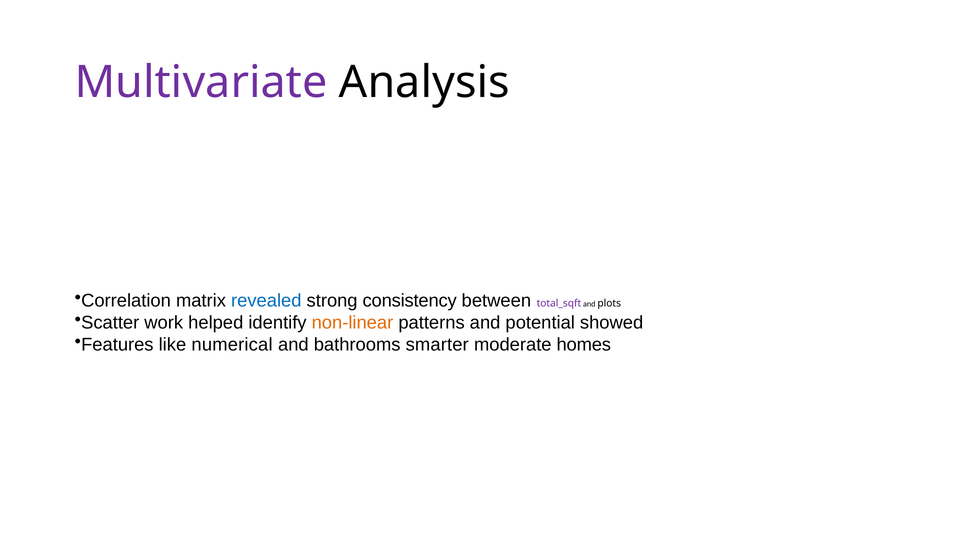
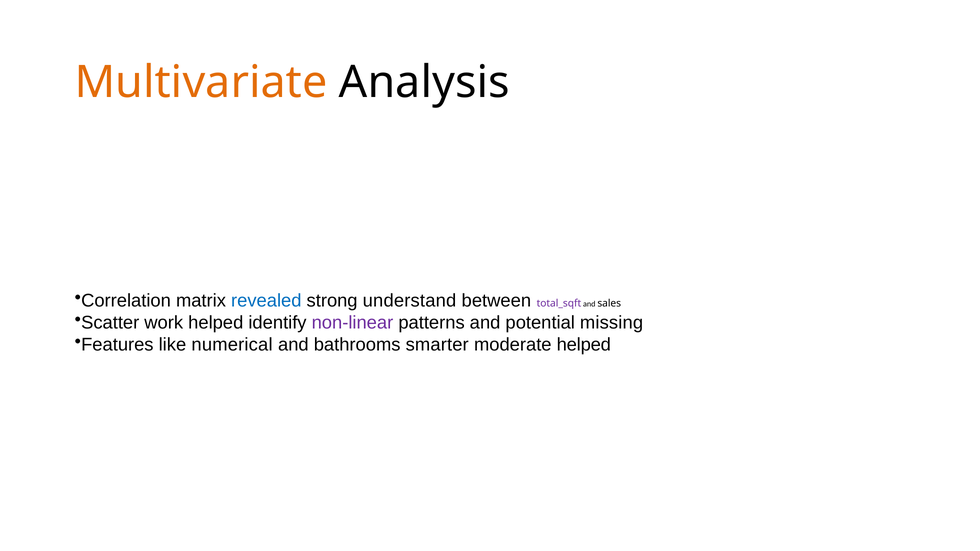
Multivariate colour: purple -> orange (201, 82)
consistency: consistency -> understand (409, 301)
plots: plots -> sales (609, 304)
non-linear colour: orange -> purple (352, 323)
showed: showed -> missing (612, 323)
moderate homes: homes -> helped (584, 345)
